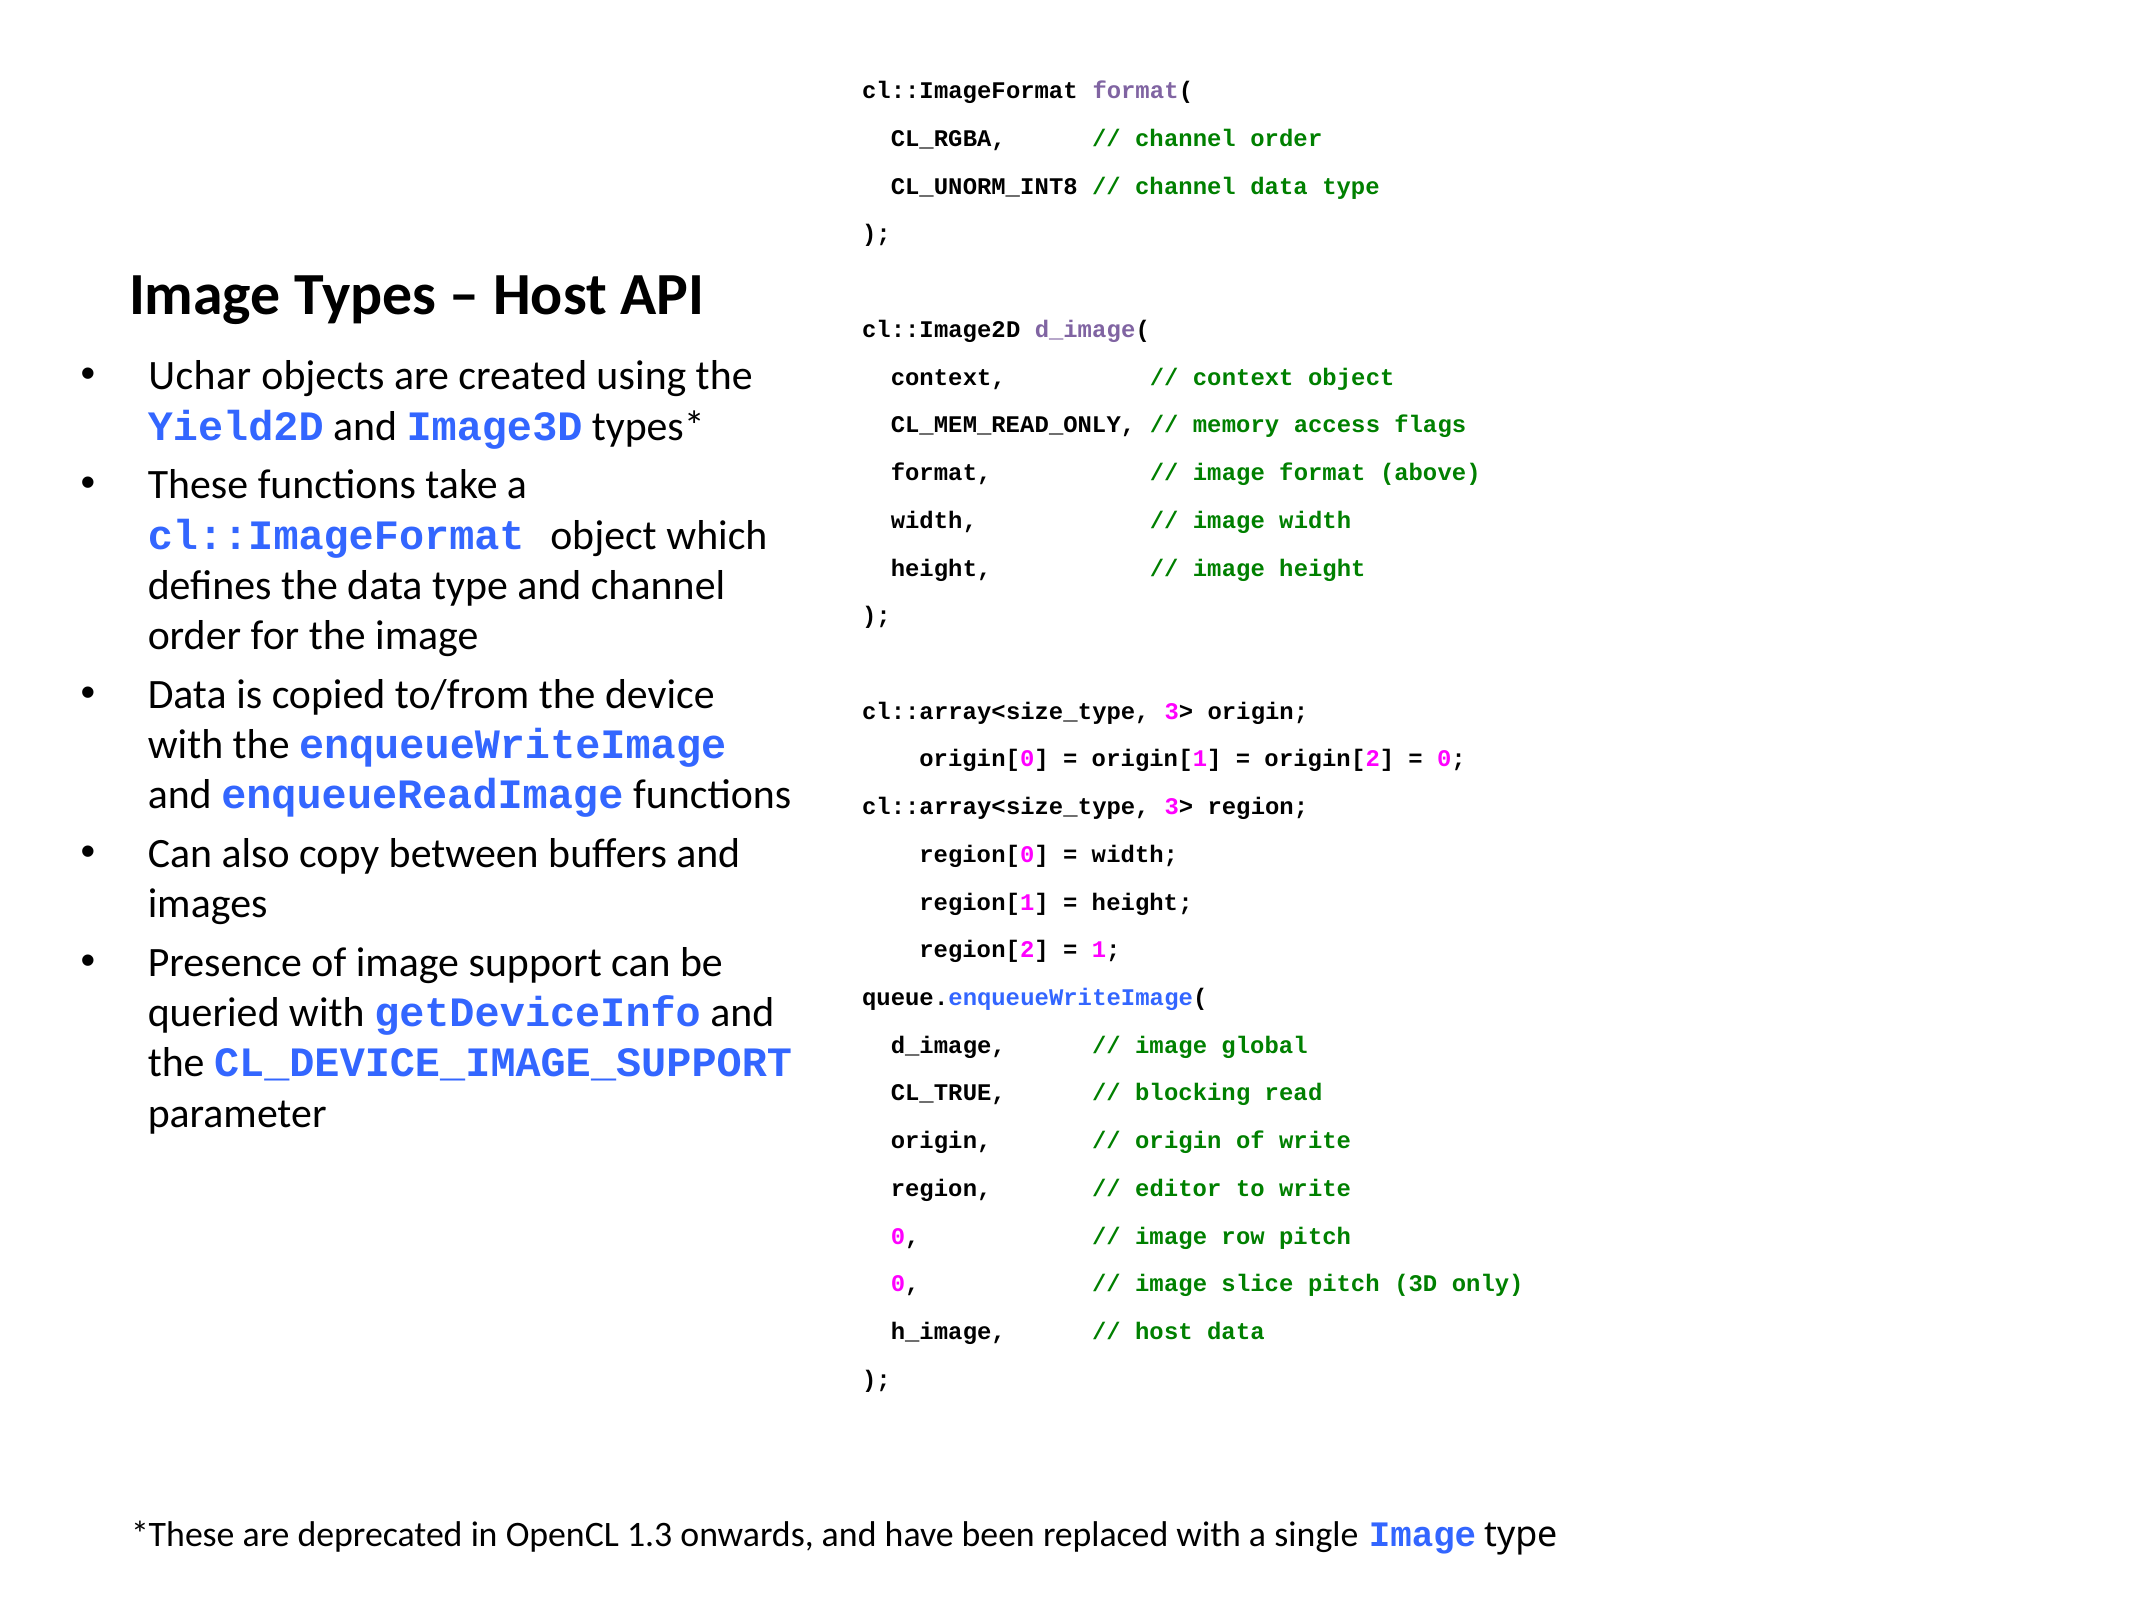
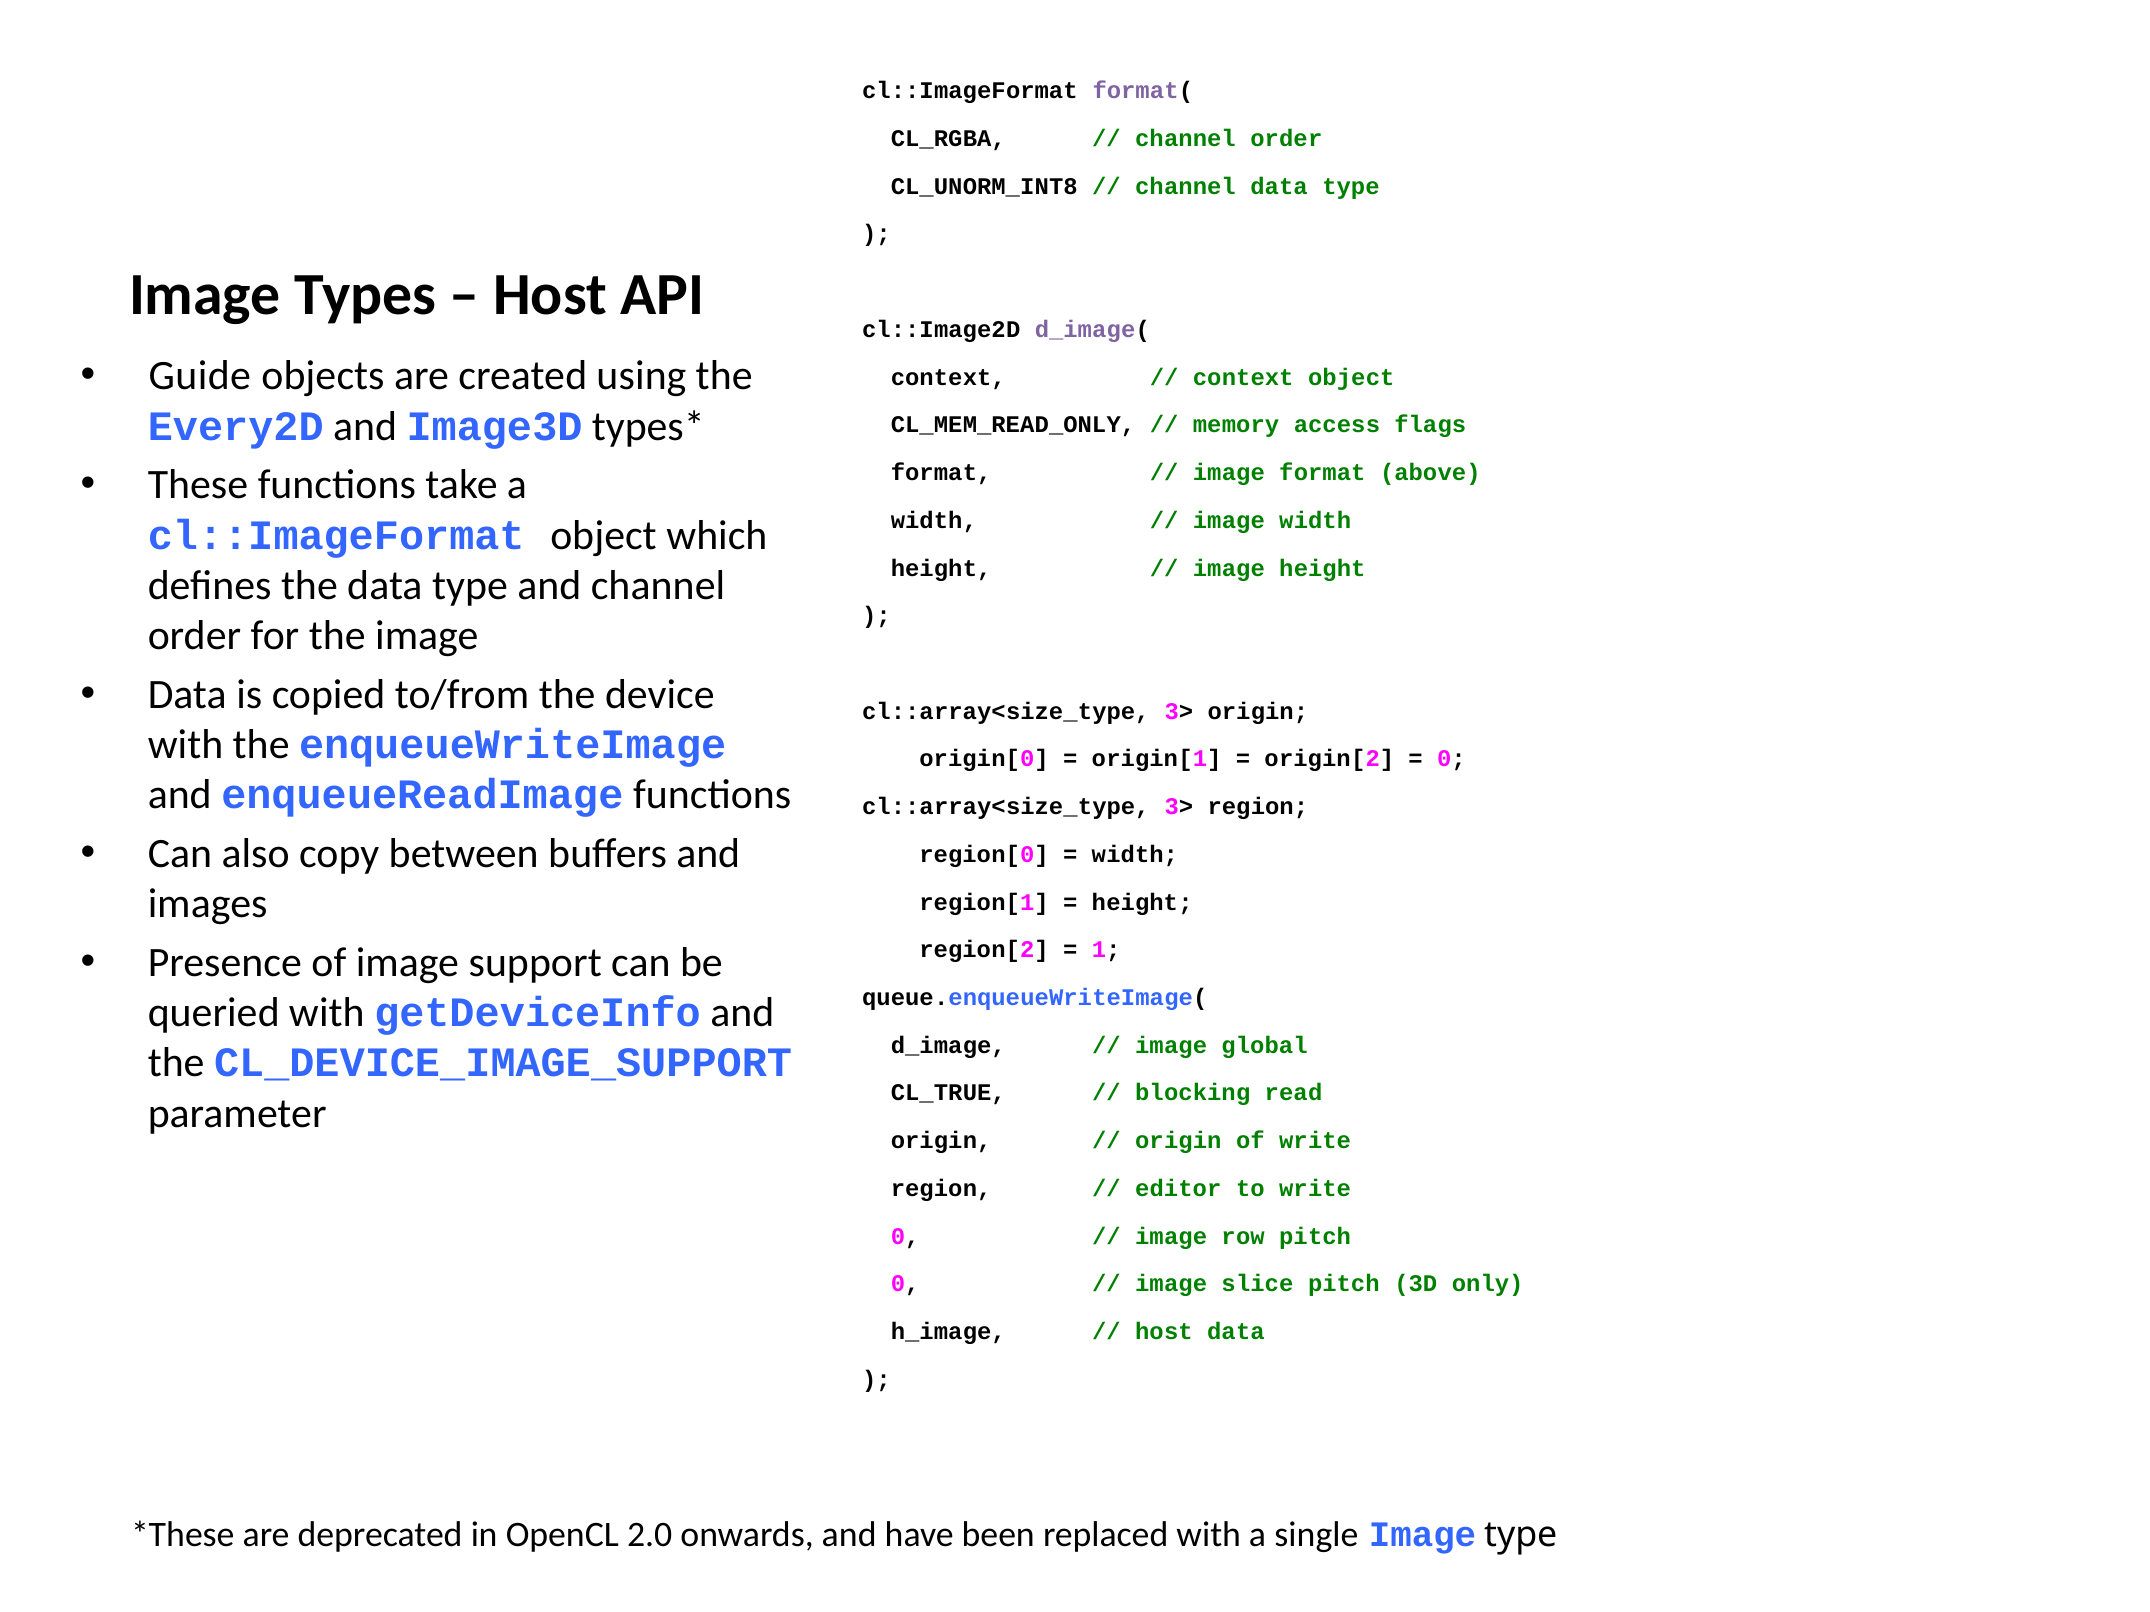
Uchar: Uchar -> Guide (200, 376)
Yield2D: Yield2D -> Every2D (236, 427)
1.3: 1.3 -> 2.0 (650, 1535)
